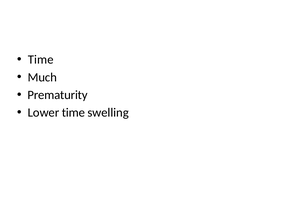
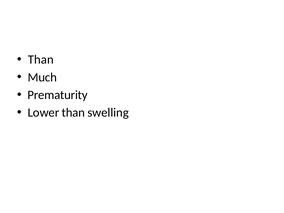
Time: Time -> Than (41, 60)
Lower time: time -> than (73, 113)
